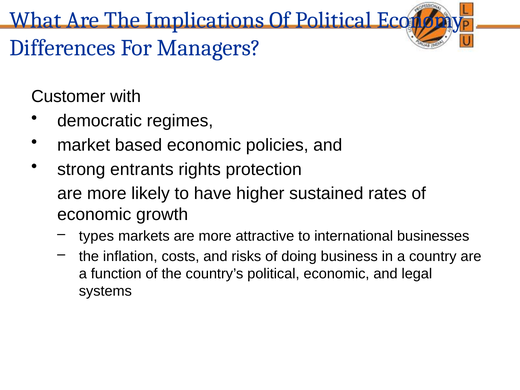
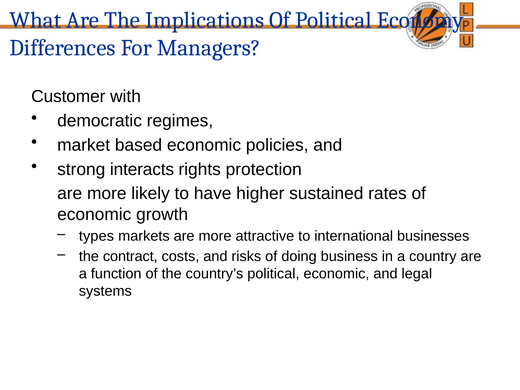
entrants: entrants -> interacts (142, 169)
inflation: inflation -> contract (130, 256)
